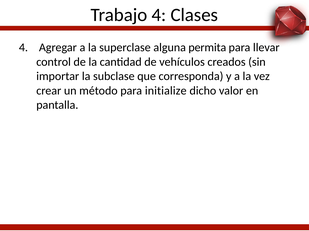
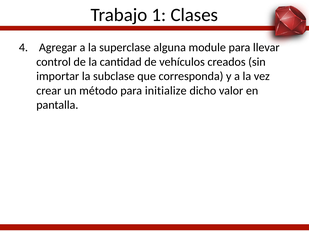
Trabajo 4: 4 -> 1 (159, 15)
permita: permita -> module (207, 48)
